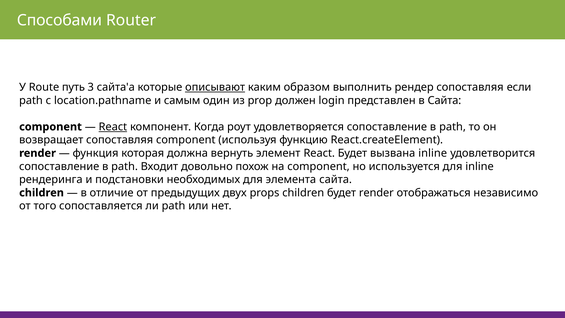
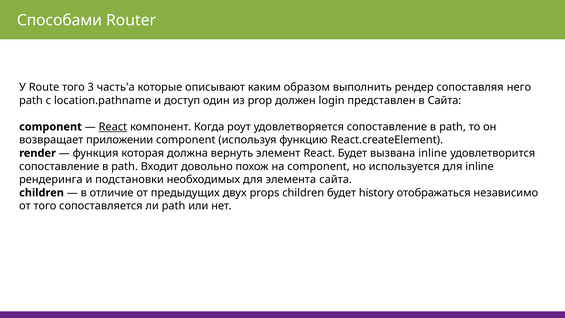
Route путь: путь -> того (73, 87)
сайта'a: сайта'a -> часть'a (116, 87)
описывают underline: present -> none (215, 87)
если: если -> него (519, 87)
самым: самым -> доступ (182, 100)
возвращает сопоставляя: сопоставляя -> приложении (120, 140)
будет render: render -> history (376, 193)
